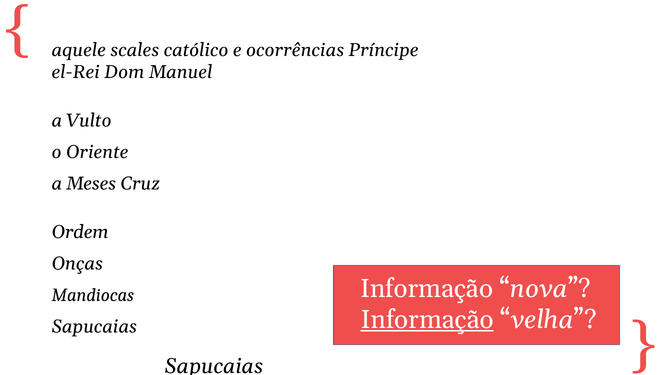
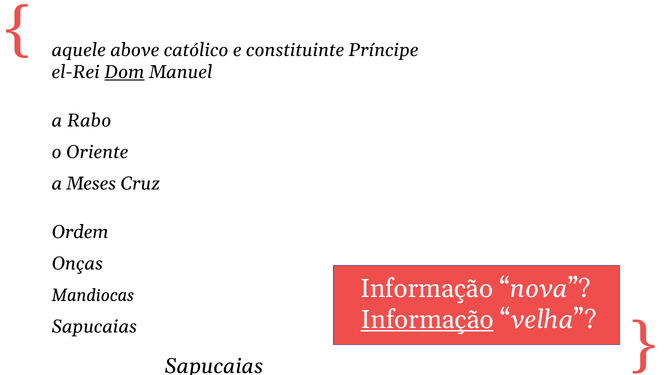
scales: scales -> above (135, 50)
ocorrências: ocorrências -> constituinte (295, 50)
Dom underline: none -> present (124, 72)
Vulto: Vulto -> Rabo (89, 121)
